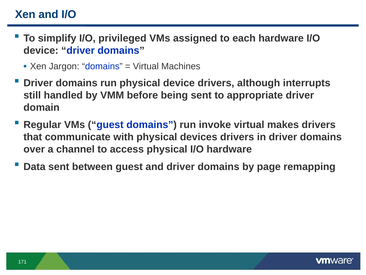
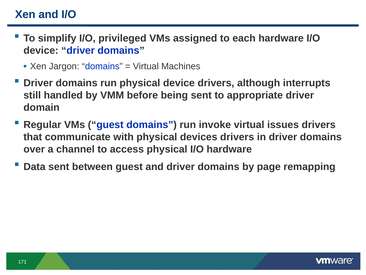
makes: makes -> issues (283, 125)
